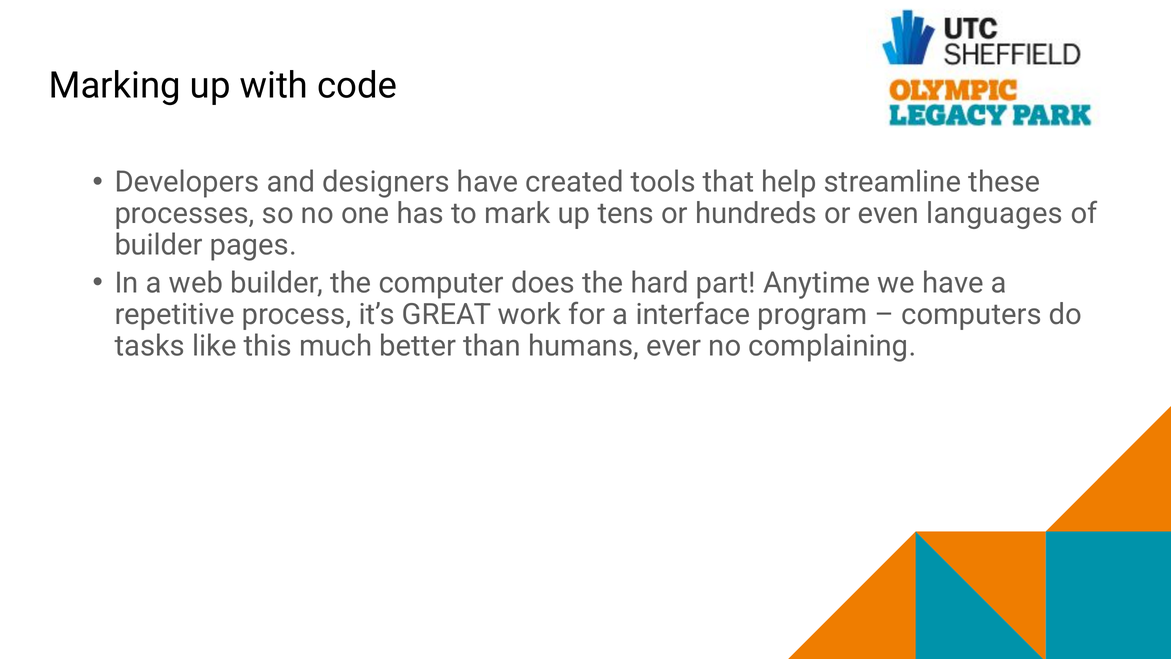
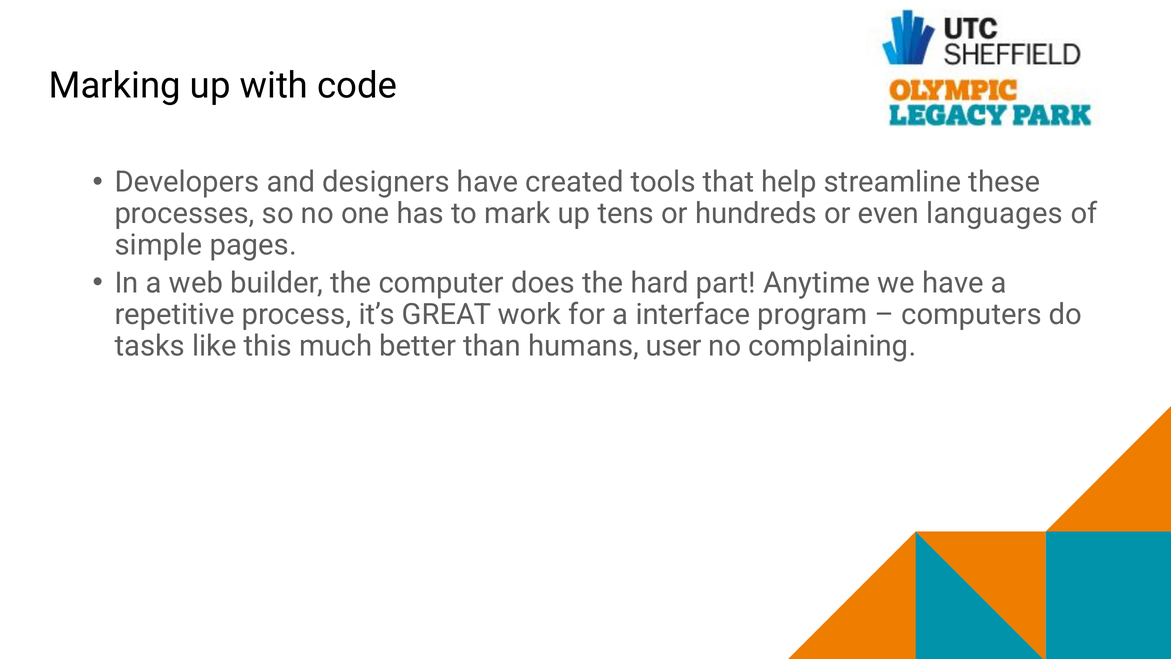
builder: builder -> simple (158, 245)
ever: ever -> user (674, 346)
